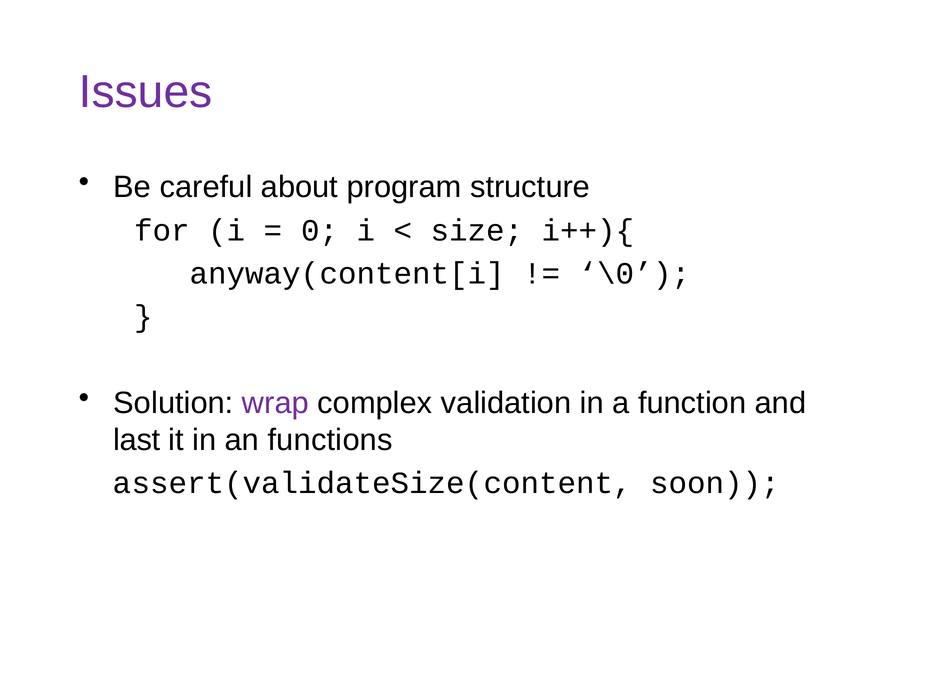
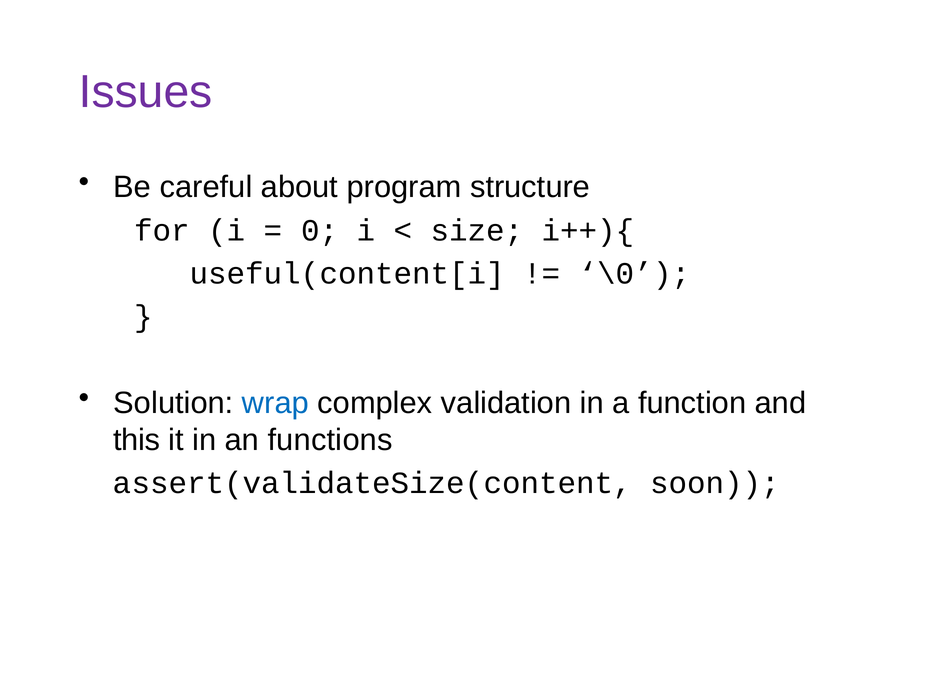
anyway(content[i: anyway(content[i -> useful(content[i (347, 274)
wrap colour: purple -> blue (275, 403)
last: last -> this (137, 440)
